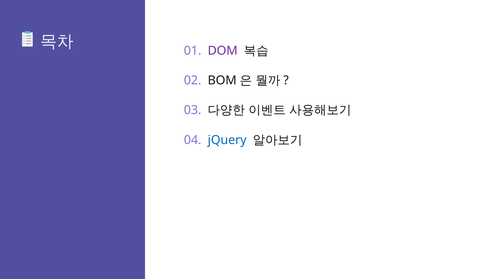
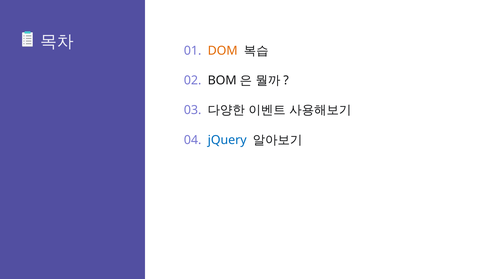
DOM colour: purple -> orange (223, 51)
